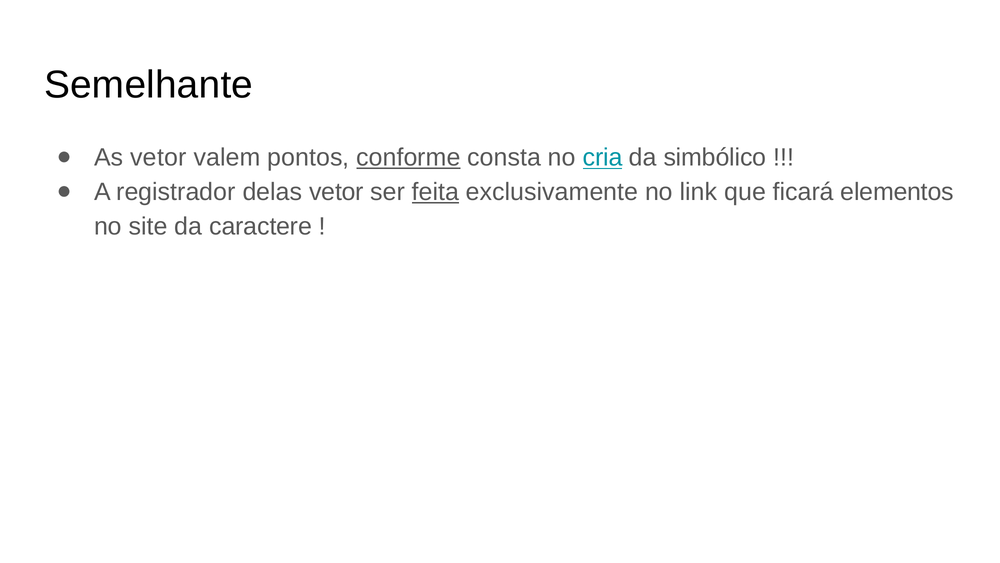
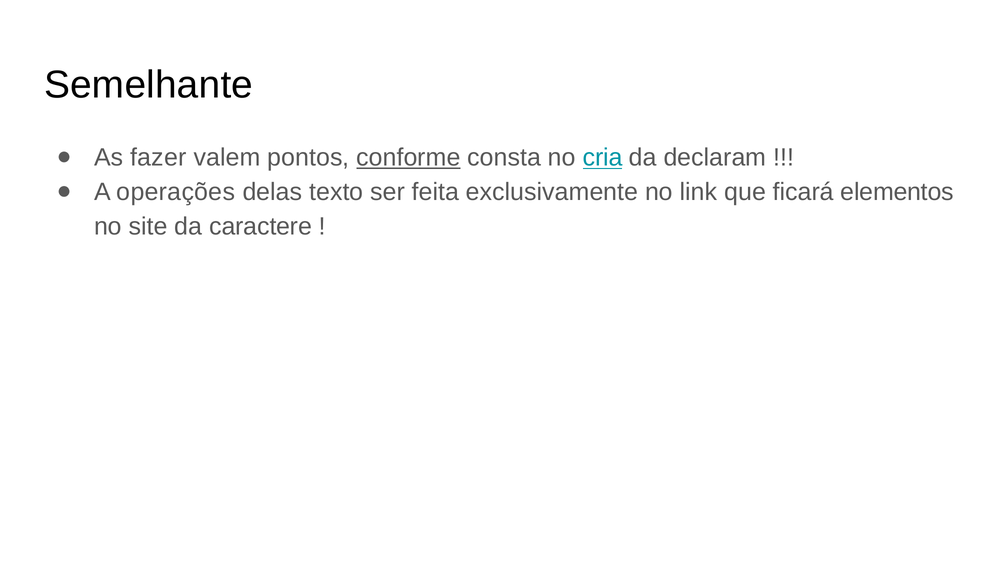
As vetor: vetor -> fazer (158, 157)
simbólico: simbólico -> declaram (715, 157)
registrador: registrador -> operações (176, 192)
delas vetor: vetor -> texto (336, 192)
feita underline: present -> none (435, 192)
